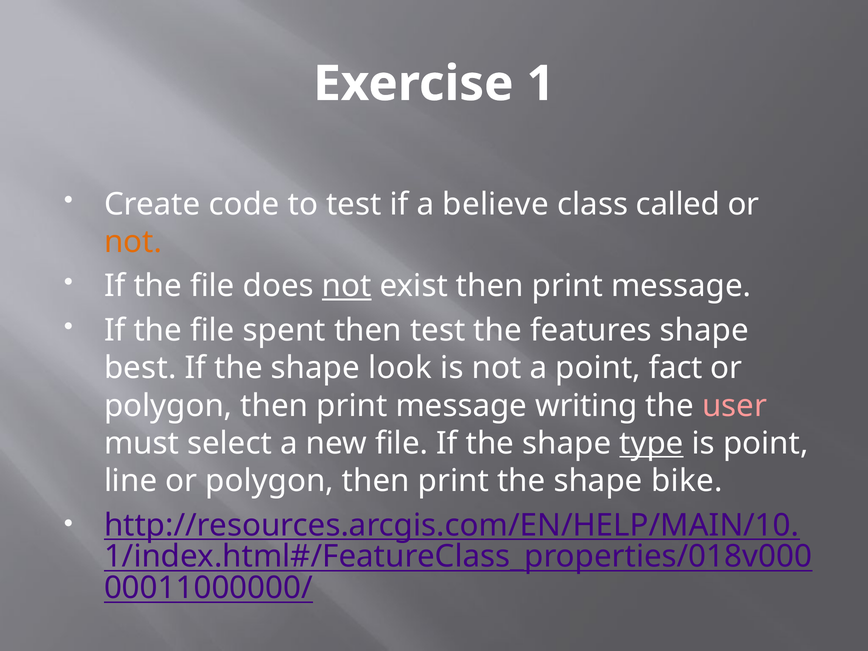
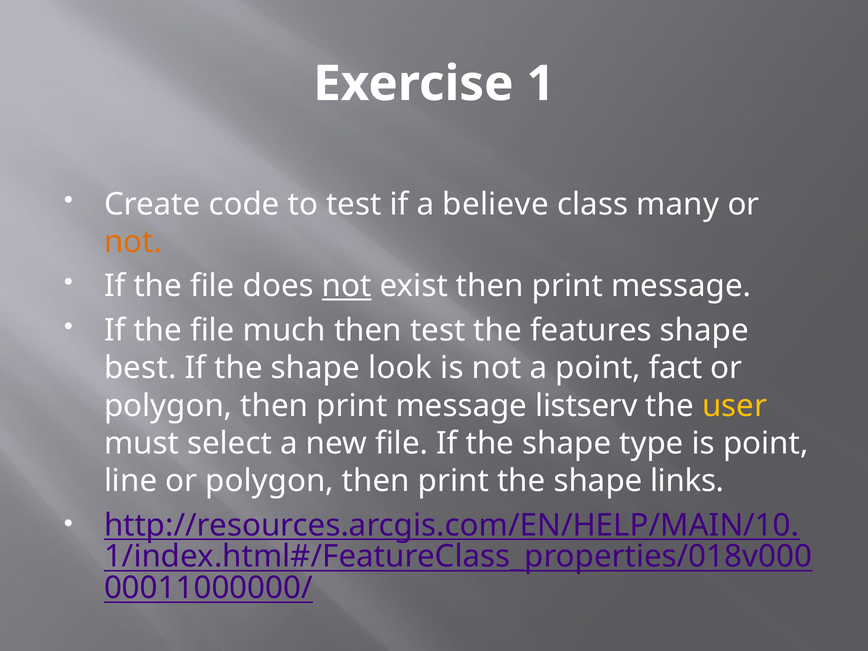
called: called -> many (678, 204)
spent: spent -> much (284, 331)
writing: writing -> listserv (586, 406)
user colour: pink -> yellow (735, 406)
type underline: present -> none (652, 443)
bike: bike -> links (687, 481)
